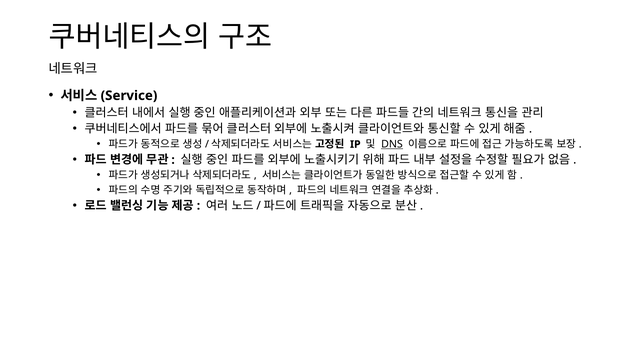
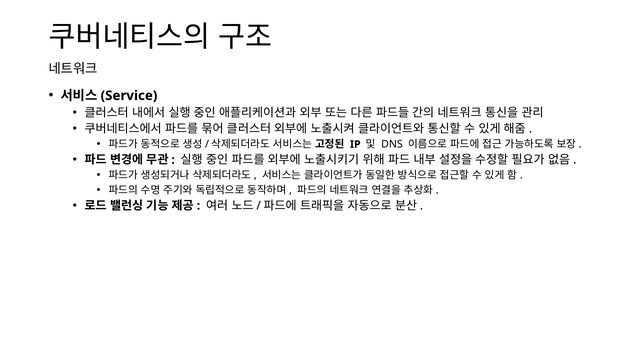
DNS underline: present -> none (392, 145)
